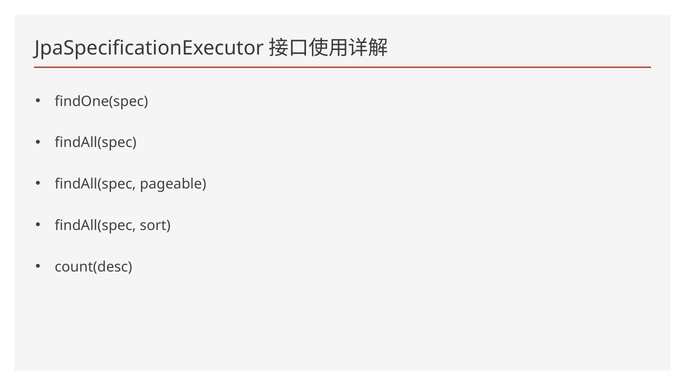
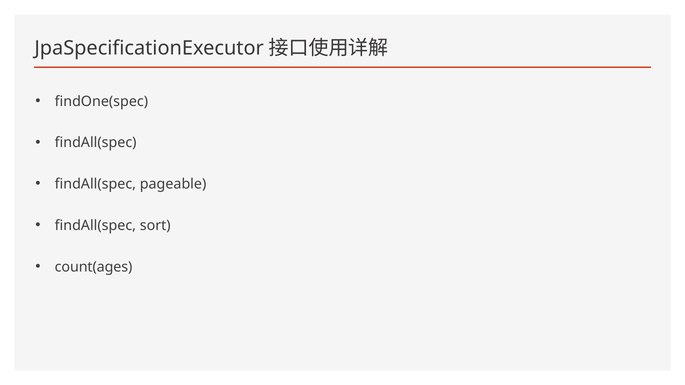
count(desc: count(desc -> count(ages (94, 267)
